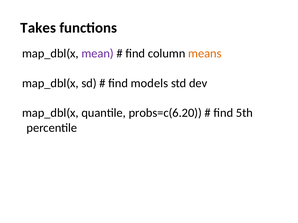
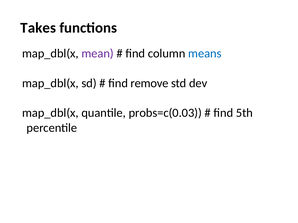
means colour: orange -> blue (205, 54)
models: models -> remove (150, 83)
probs=c(6.20: probs=c(6.20 -> probs=c(0.03 (165, 113)
